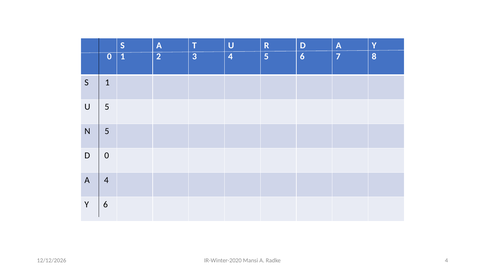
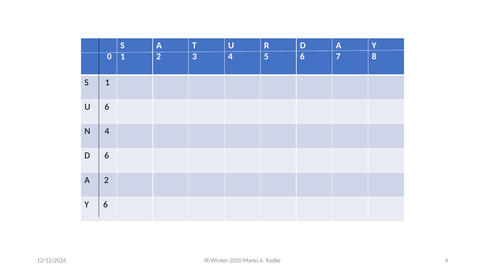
U 5: 5 -> 6 (107, 107)
N 5: 5 -> 4 (107, 131)
0: 0 -> 6 (107, 156)
4: 4 -> 2 (106, 180)
